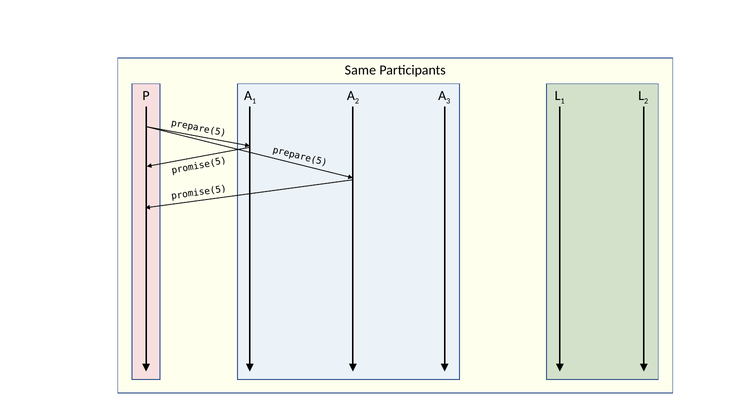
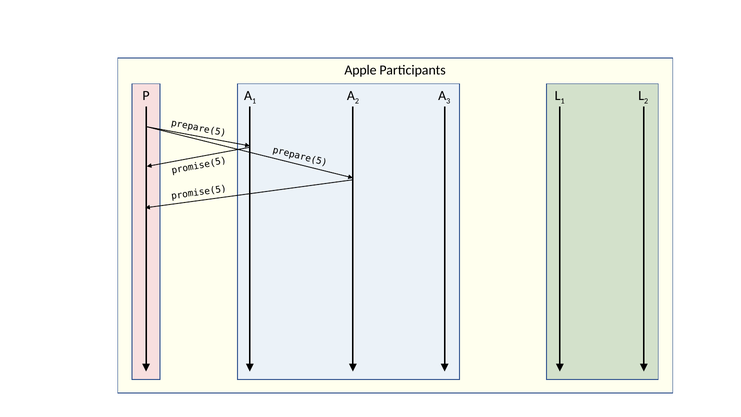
Same: Same -> Apple (360, 70)
